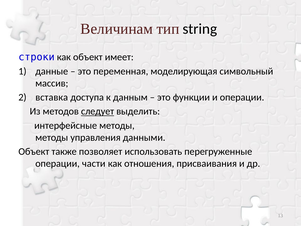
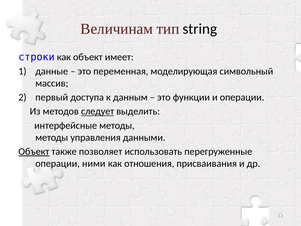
вставка: вставка -> первый (52, 97)
Объект underline: none -> present (34, 151)
части: части -> ними (94, 163)
